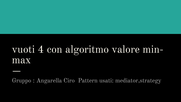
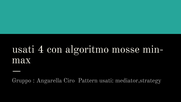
vuoti: vuoti -> usati (23, 49)
valore: valore -> mosse (126, 49)
